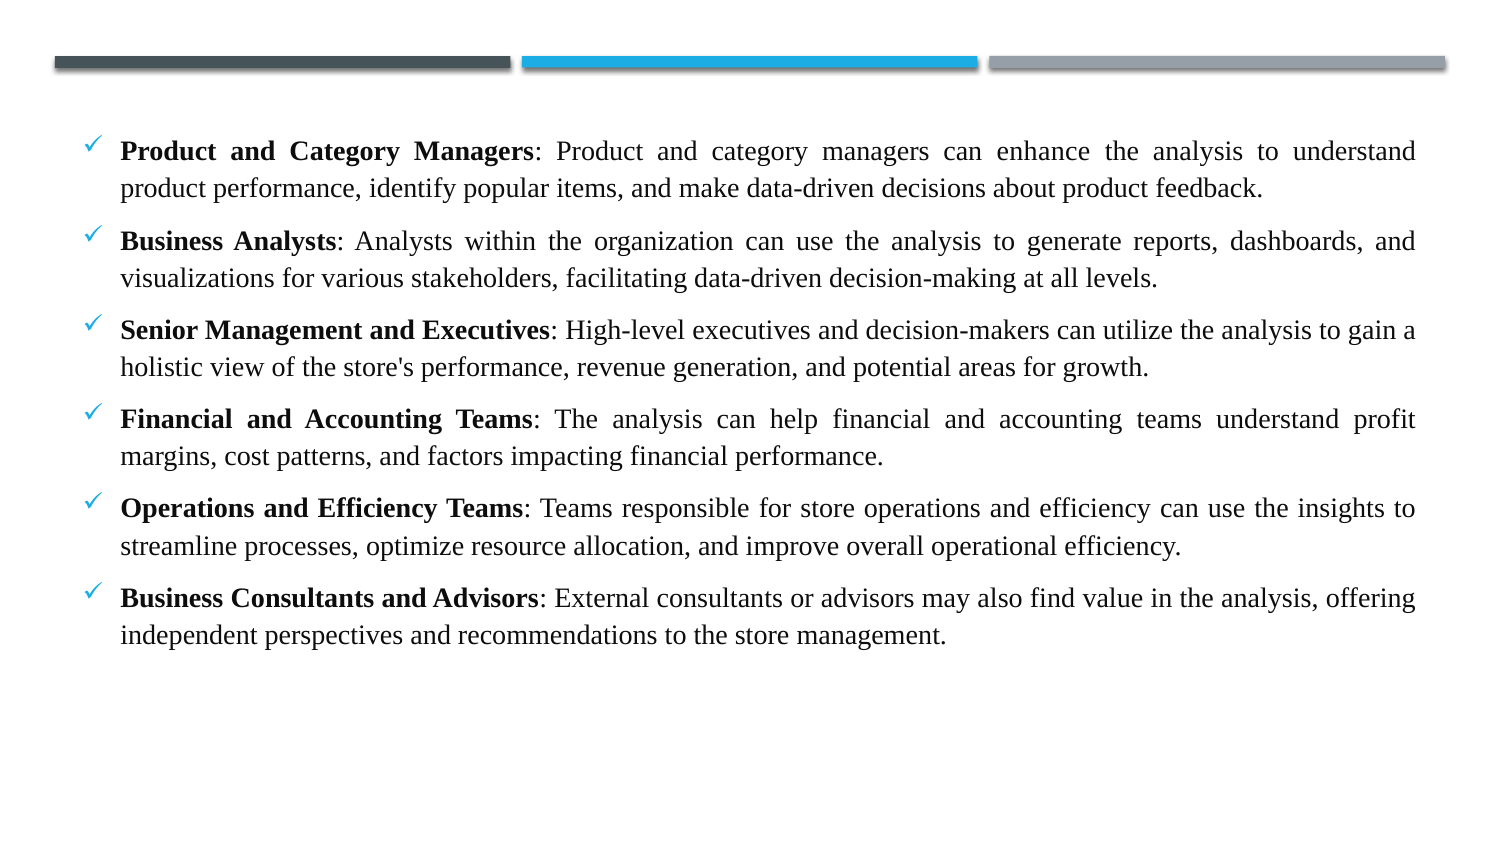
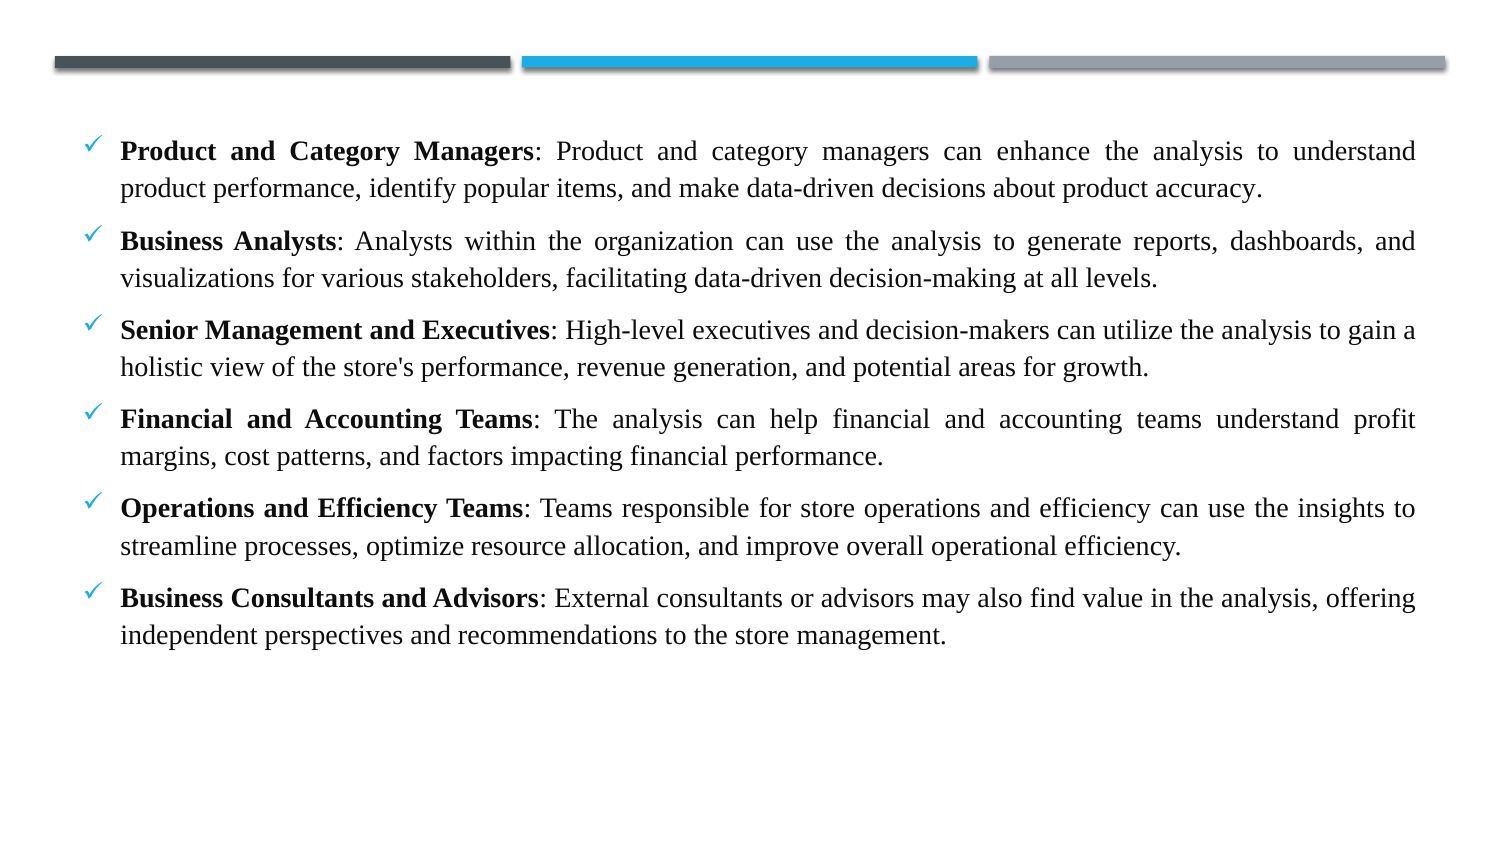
feedback: feedback -> accuracy (1209, 189)
